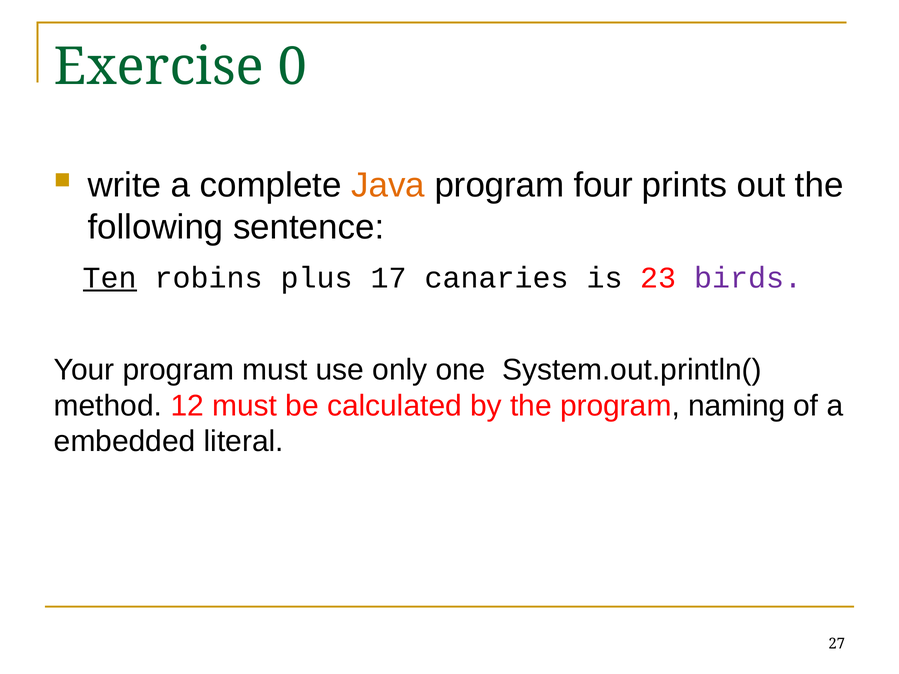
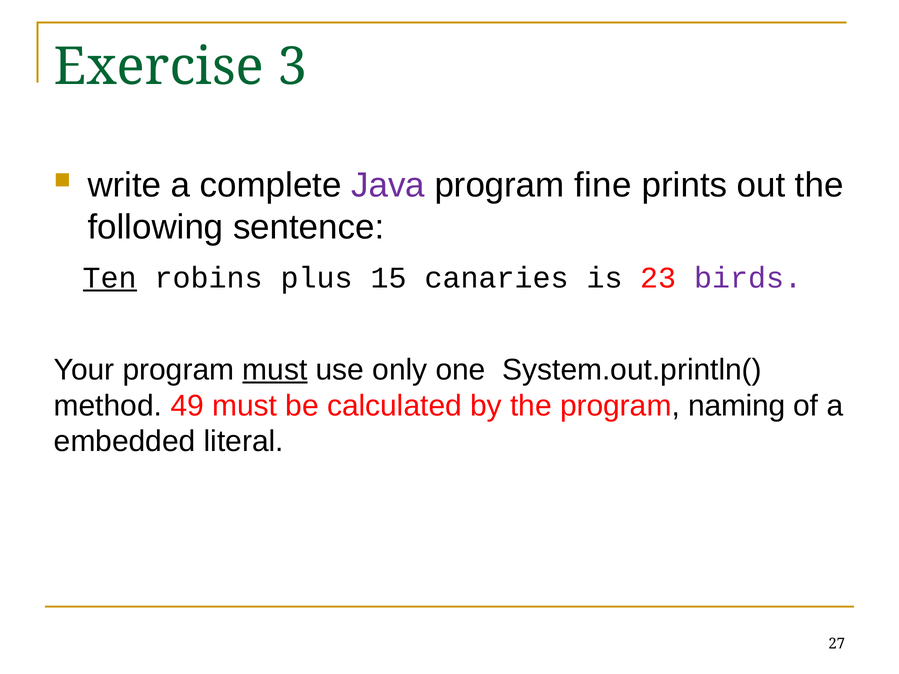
0: 0 -> 3 (292, 67)
Java colour: orange -> purple (388, 185)
four: four -> fine (603, 185)
17: 17 -> 15 (389, 278)
must underline: none -> present (275, 370)
12: 12 -> 49 (187, 406)
